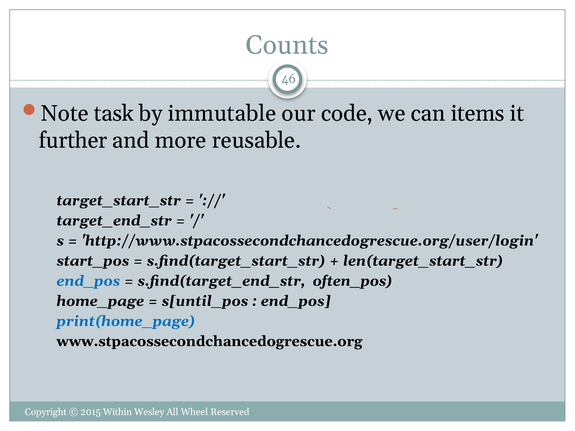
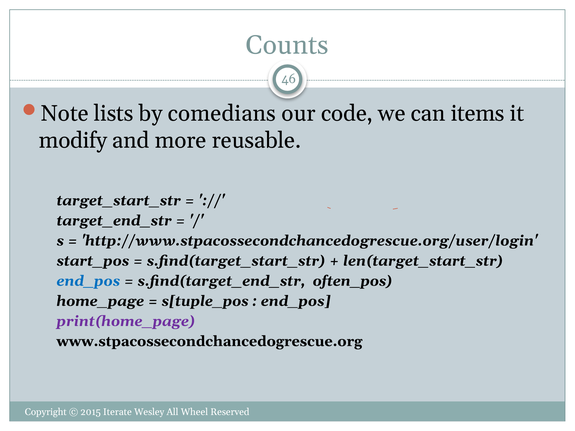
task: task -> lists (114, 114)
immutable: immutable -> comedians (222, 114)
further: further -> modify (73, 140)
s[until_pos: s[until_pos -> s[tuple_pos (205, 301)
print(home_page colour: blue -> purple (126, 321)
Within: Within -> Iterate (117, 412)
